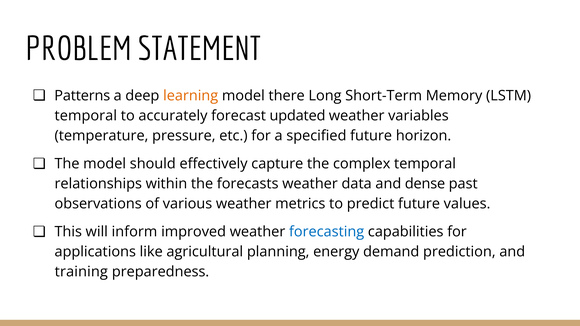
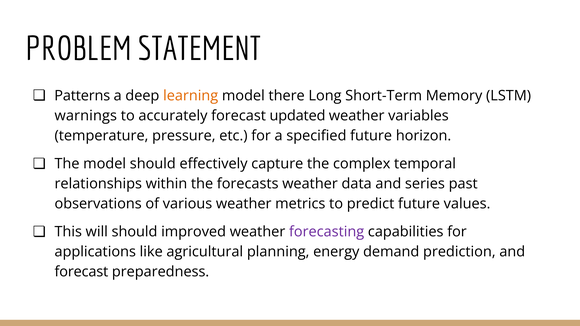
temporal: temporal -> warnings (86, 116)
dense: dense -> series (425, 184)
will inform: inform -> should (135, 232)
forecasting colour: blue -> purple (327, 232)
training: training -> forecast (81, 272)
